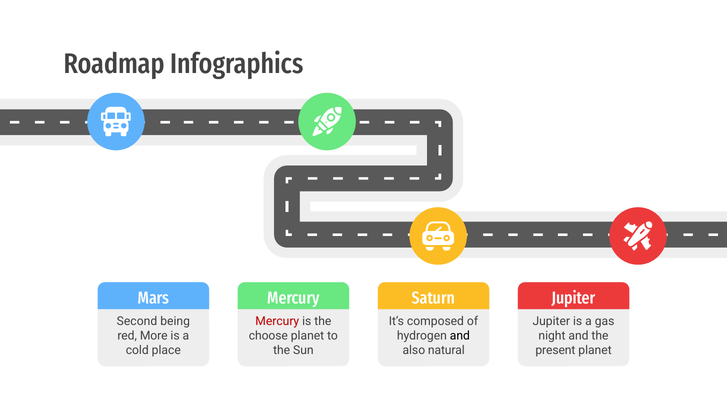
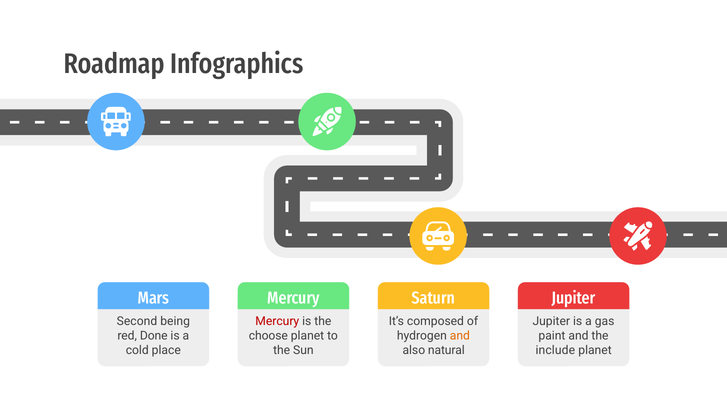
More: More -> Done (154, 336)
and colour: black -> orange (460, 336)
night: night -> paint (552, 336)
present: present -> include (555, 350)
